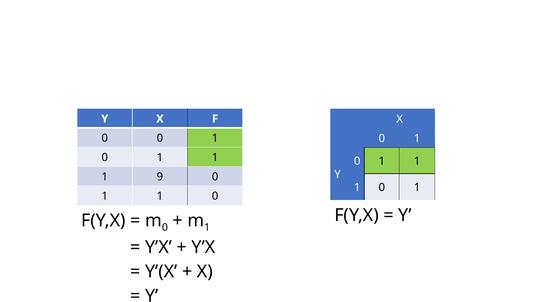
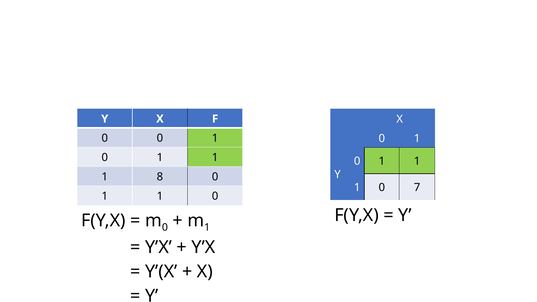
9: 9 -> 8 (160, 177)
1: 1 -> 7 (417, 188)
